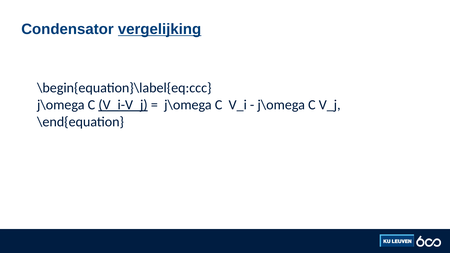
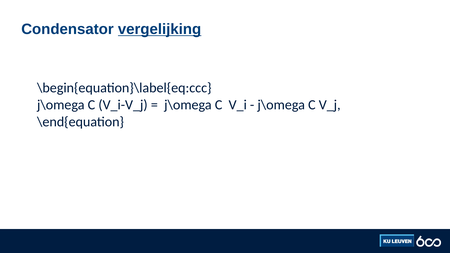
V_i-V_j underline: present -> none (123, 105)
